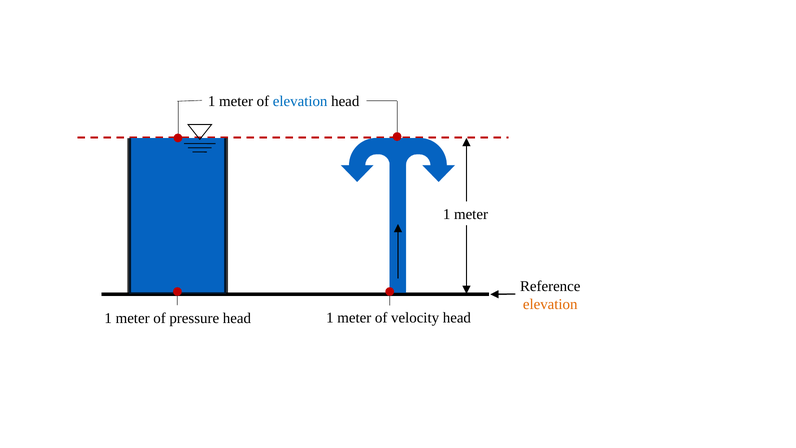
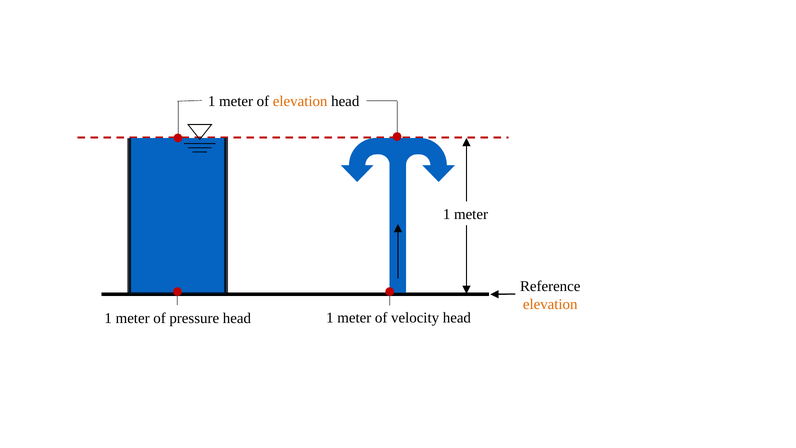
elevation colour: blue -> orange (300, 101)
